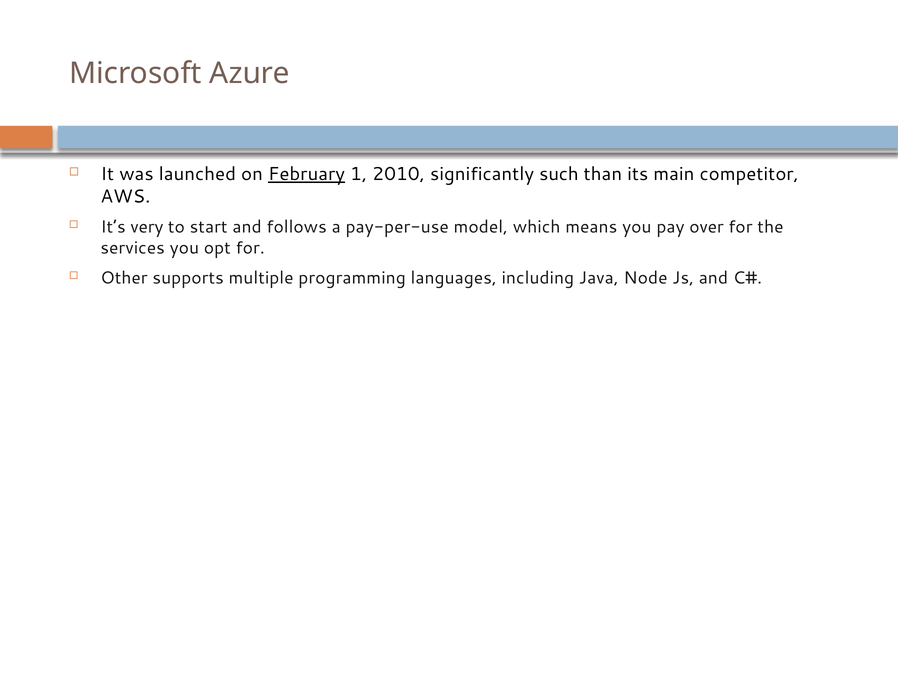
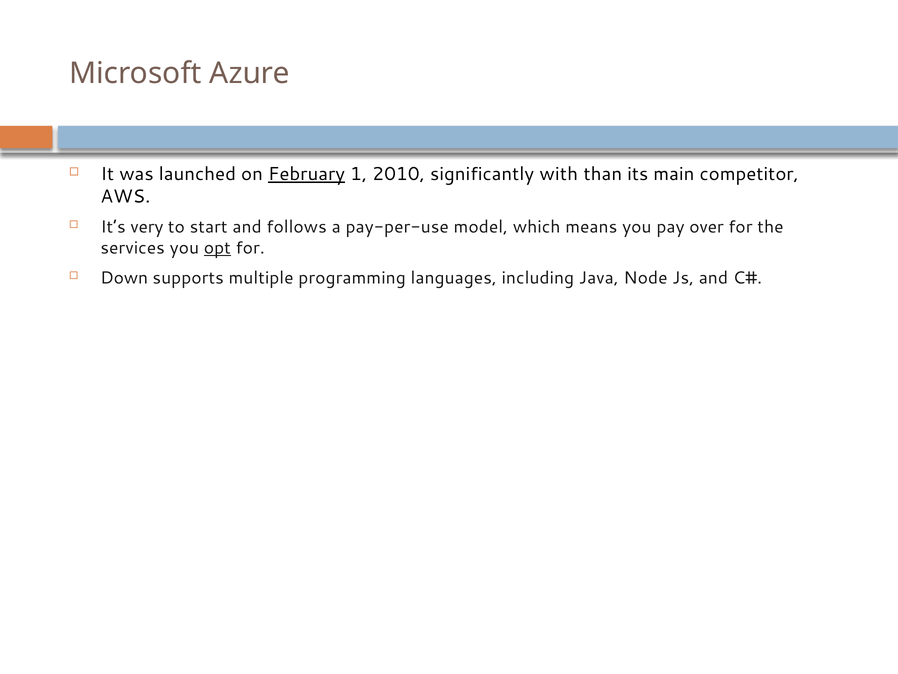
such: such -> with (559, 174)
opt underline: none -> present (217, 248)
Other: Other -> Down (124, 278)
